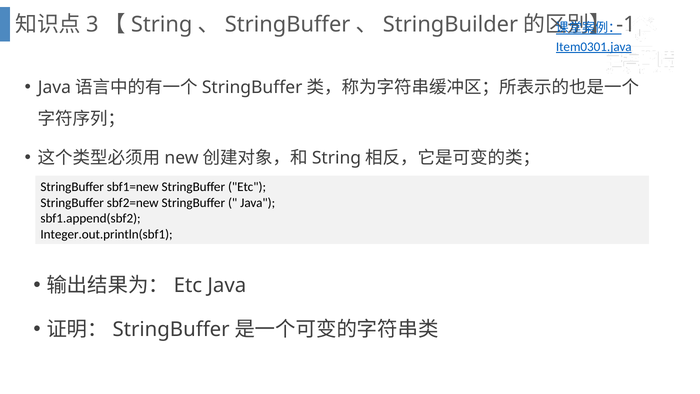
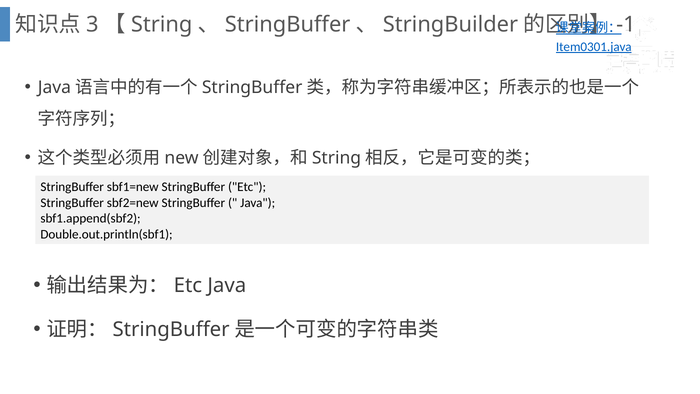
Integer.out.println(sbf1: Integer.out.println(sbf1 -> Double.out.println(sbf1 (107, 234)
